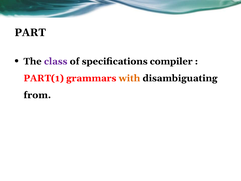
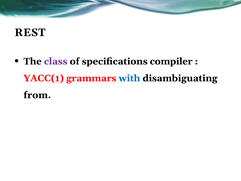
PART: PART -> REST (30, 32)
PART(1: PART(1 -> YACC(1 (44, 78)
with colour: orange -> blue (129, 78)
